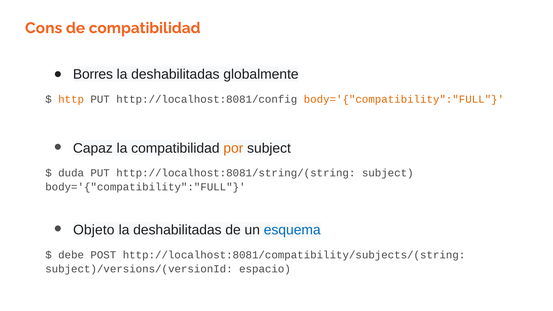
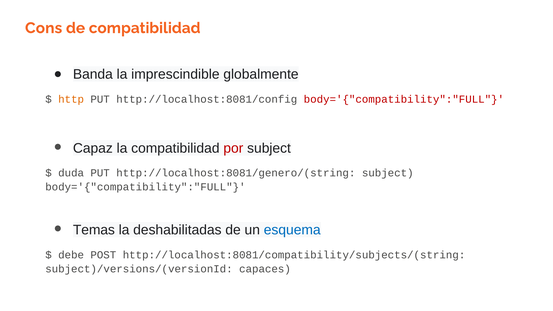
Borres: Borres -> Banda (93, 74)
deshabilitadas: deshabilitadas -> imprescindible (175, 74)
body='{"compatibility":"FULL colour: orange -> red (404, 99)
por colour: orange -> red (233, 148)
http://localhost:8081/string/(string: http://localhost:8081/string/(string -> http://localhost:8081/genero/(string (236, 173)
Objeto: Objeto -> Temas (94, 230)
espacio: espacio -> capaces (265, 269)
